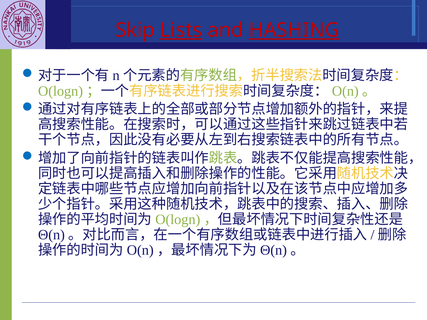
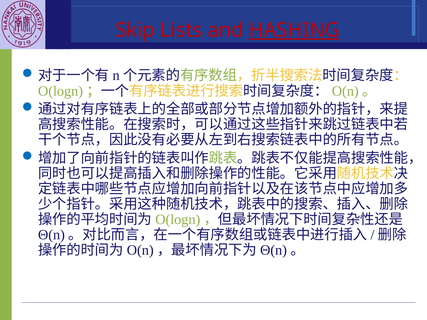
Lists underline: present -> none (181, 30)
